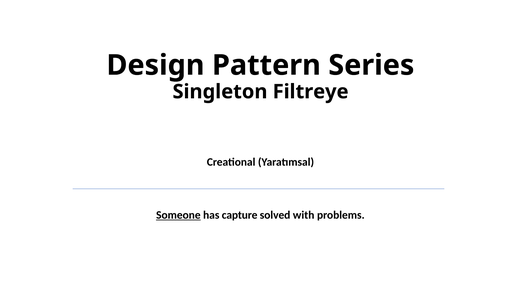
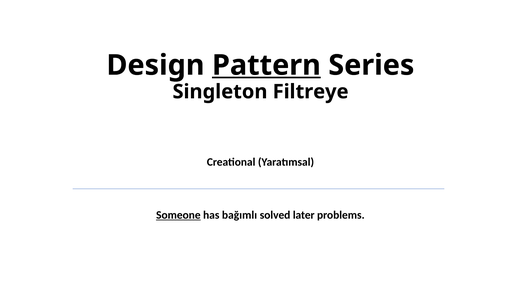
Pattern underline: none -> present (266, 65)
capture: capture -> bağımlı (240, 215)
with: with -> later (304, 215)
